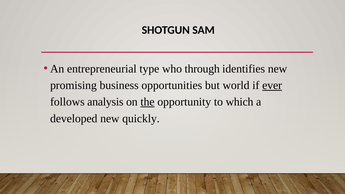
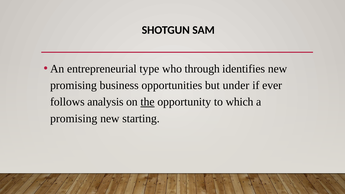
world: world -> under (236, 85)
ever underline: present -> none (272, 85)
developed: developed -> promising (74, 119)
quickly: quickly -> starting (141, 119)
